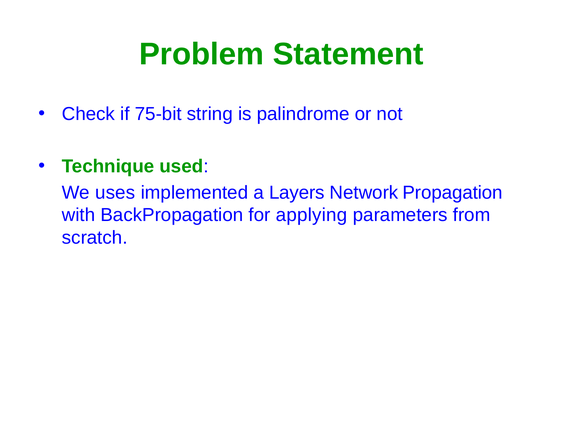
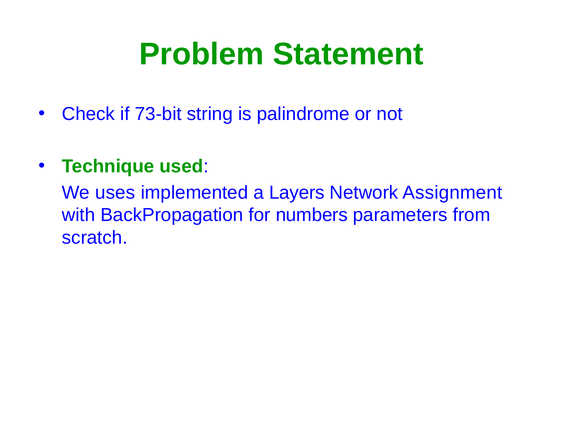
75-bit: 75-bit -> 73-bit (158, 114)
Propagation: Propagation -> Assignment (452, 193)
applying: applying -> numbers (312, 215)
